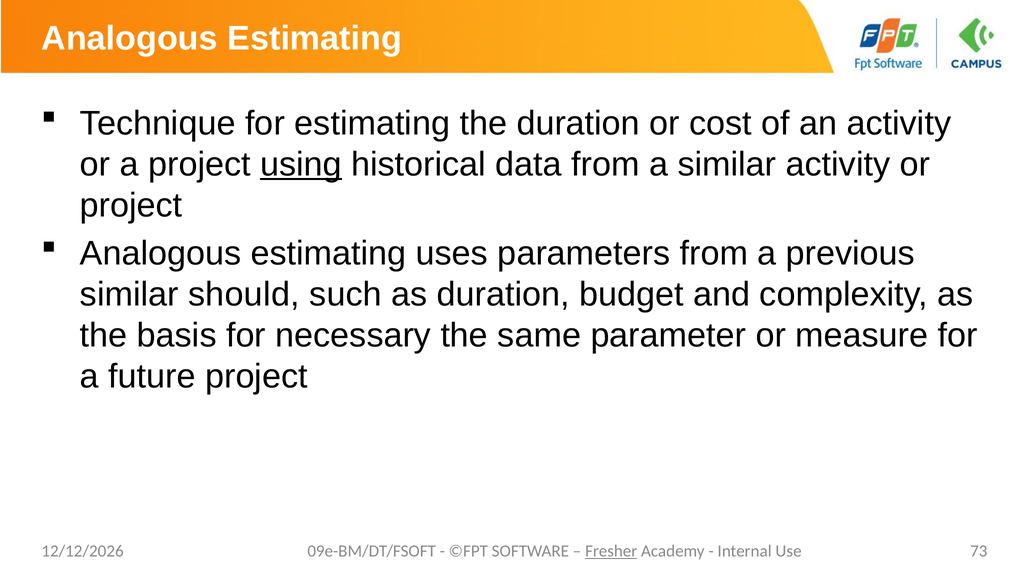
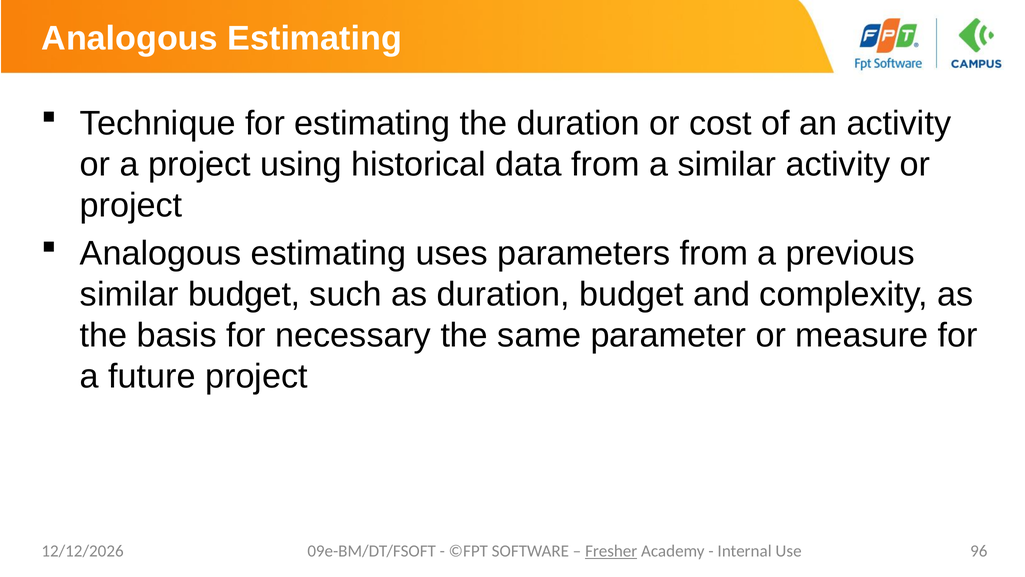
using underline: present -> none (301, 164)
similar should: should -> budget (244, 294)
73: 73 -> 96 (979, 551)
